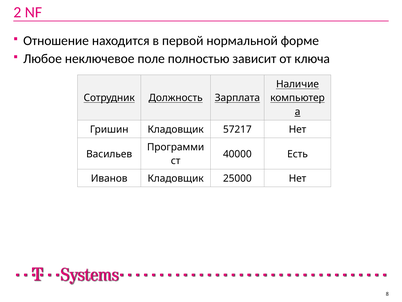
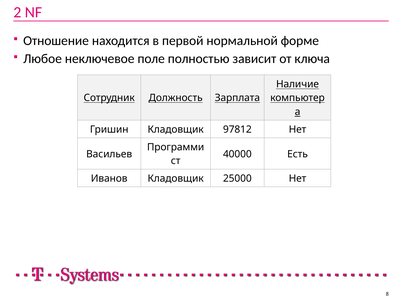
57217: 57217 -> 97812 (237, 129)
